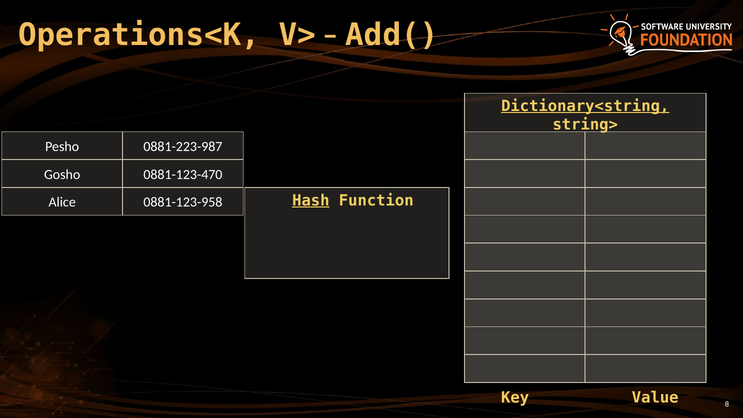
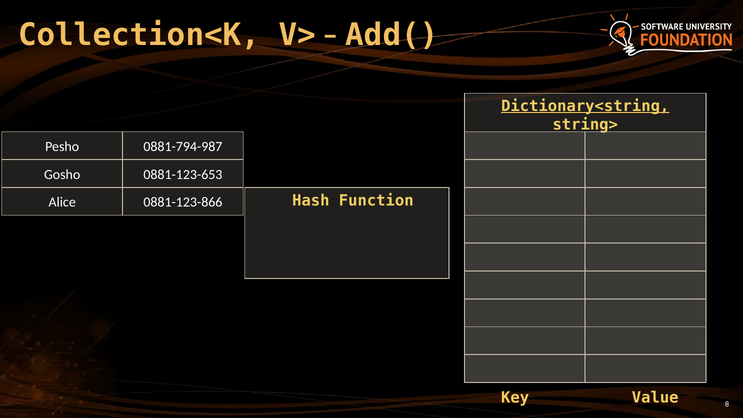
Operations<K: Operations<K -> Collection<K (139, 35)
0881-223-987: 0881-223-987 -> 0881-794-987 (183, 147)
0881-123-470: 0881-123-470 -> 0881-123-653 (183, 174)
Hash underline: present -> none (311, 201)
0881-123-958: 0881-123-958 -> 0881-123-866 (183, 202)
